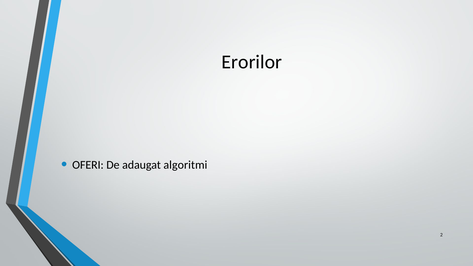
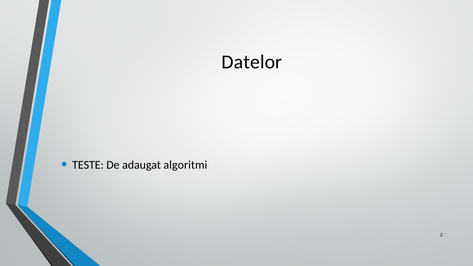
Erorilor: Erorilor -> Datelor (252, 62)
OFERI: OFERI -> TESTE (88, 165)
